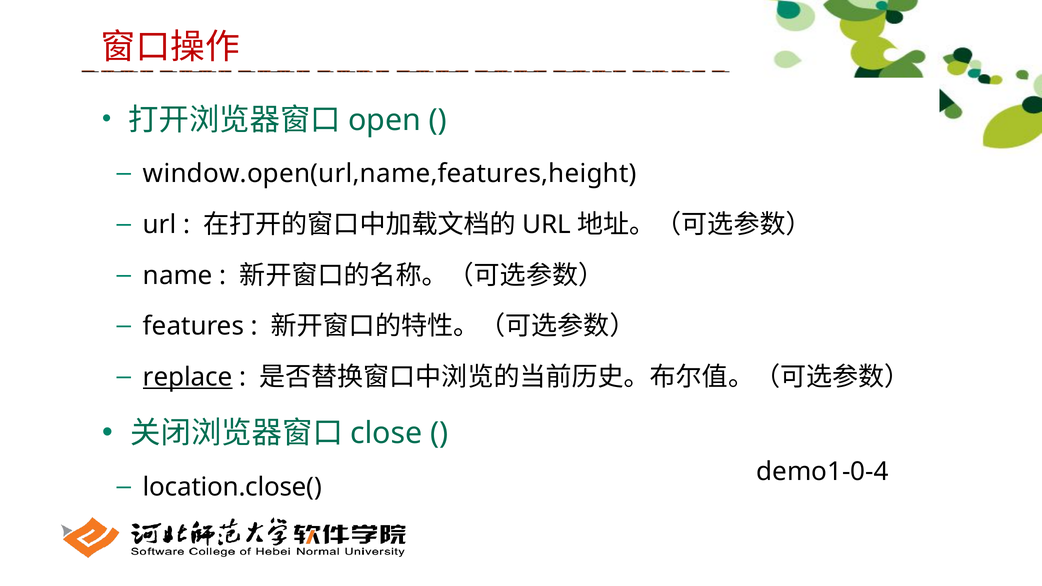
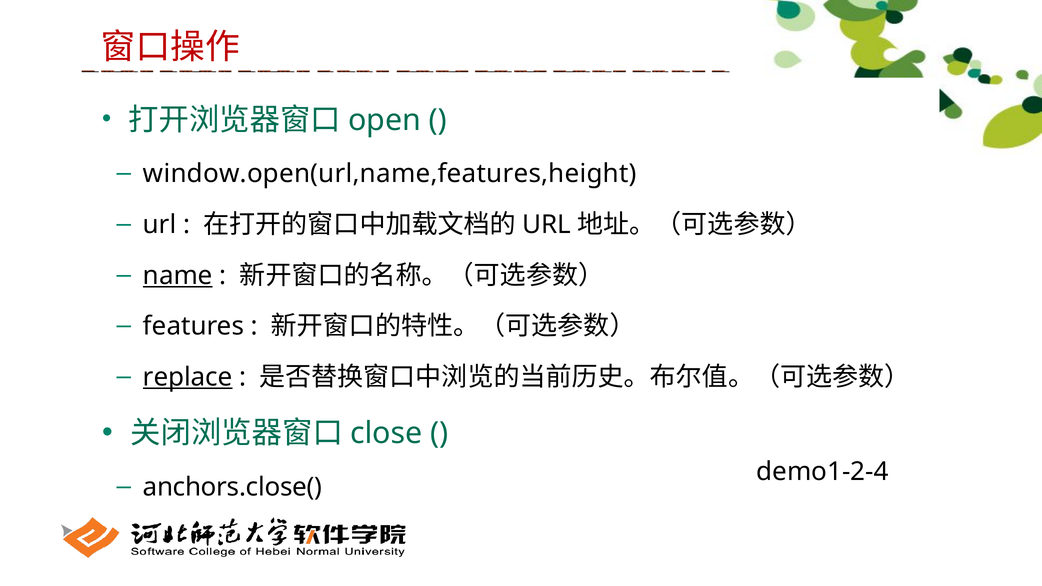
name underline: none -> present (178, 275)
demo1-0-4: demo1-0-4 -> demo1-2-4 (822, 472)
location.close(: location.close( -> anchors.close( (232, 487)
